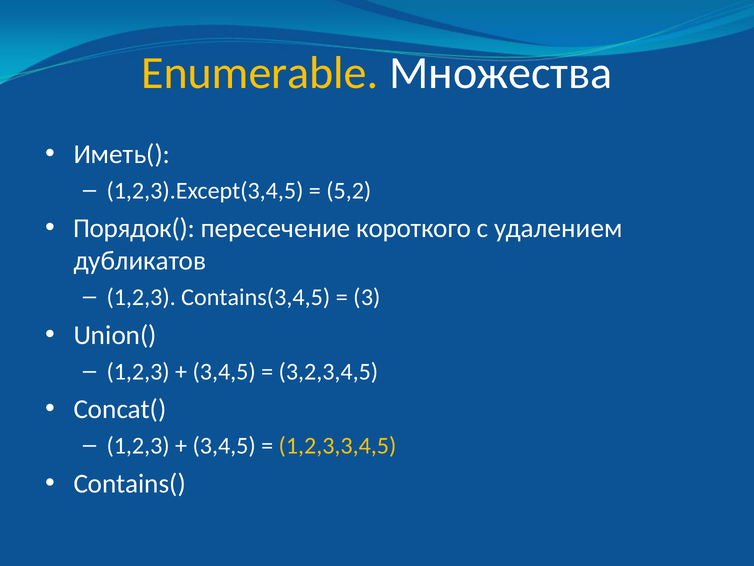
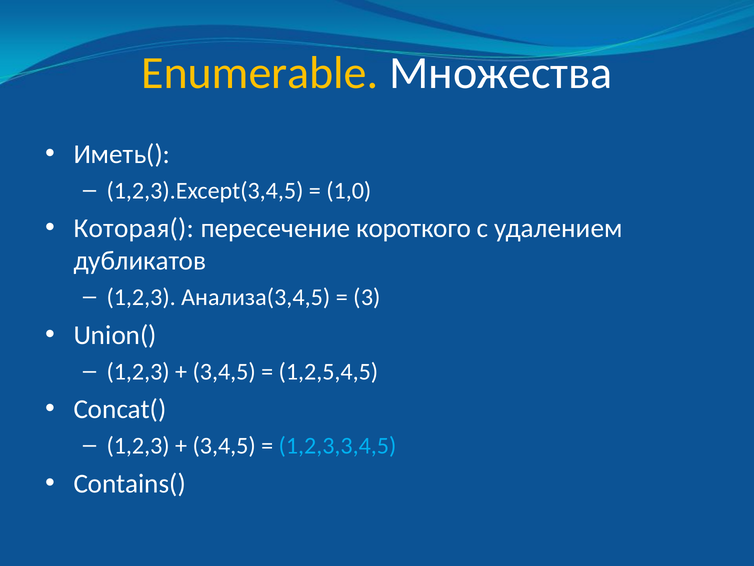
5,2: 5,2 -> 1,0 (349, 190)
Порядок(: Порядок( -> Которая( (134, 228)
Contains(3,4,5: Contains(3,4,5 -> Анализа(3,4,5 (256, 297)
3,2,3,4,5: 3,2,3,4,5 -> 1,2,5,4,5 (328, 371)
1,2,3,3,4,5 colour: yellow -> light blue (337, 445)
